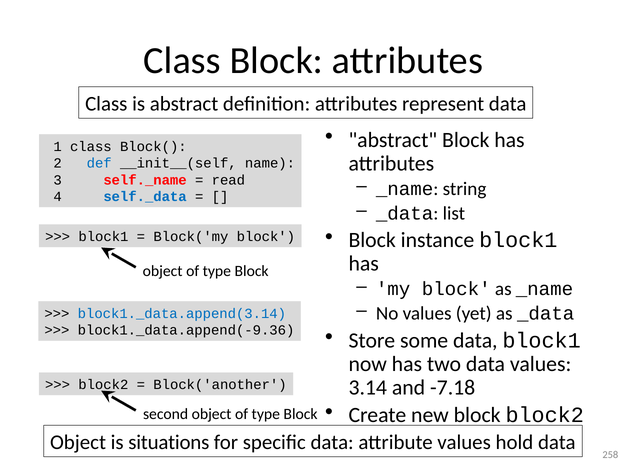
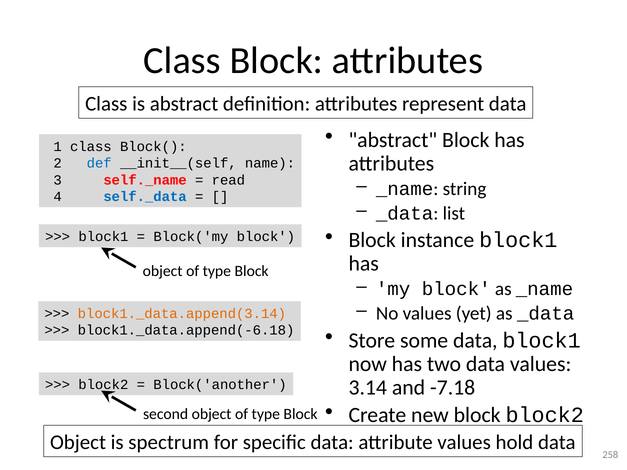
block1._data.append(3.14 colour: blue -> orange (182, 314)
block1._data.append(-9.36: block1._data.append(-9.36 -> block1._data.append(-6.18 (186, 331)
situations: situations -> spectrum (169, 443)
